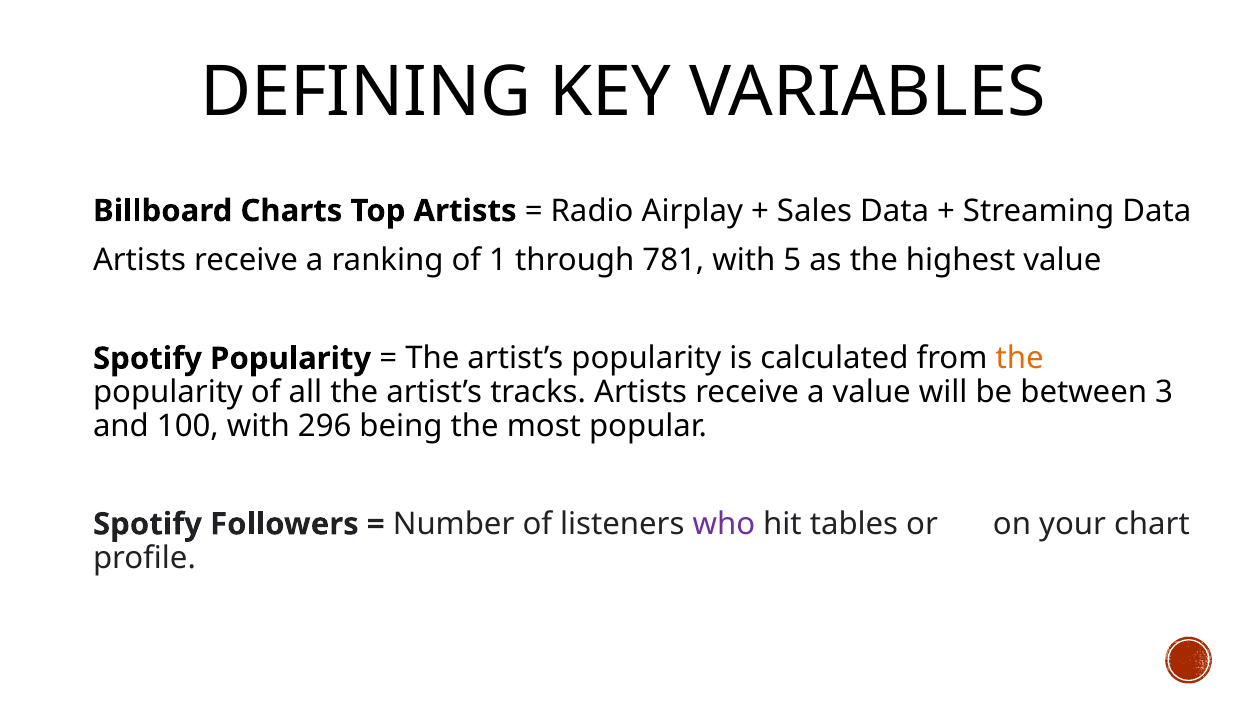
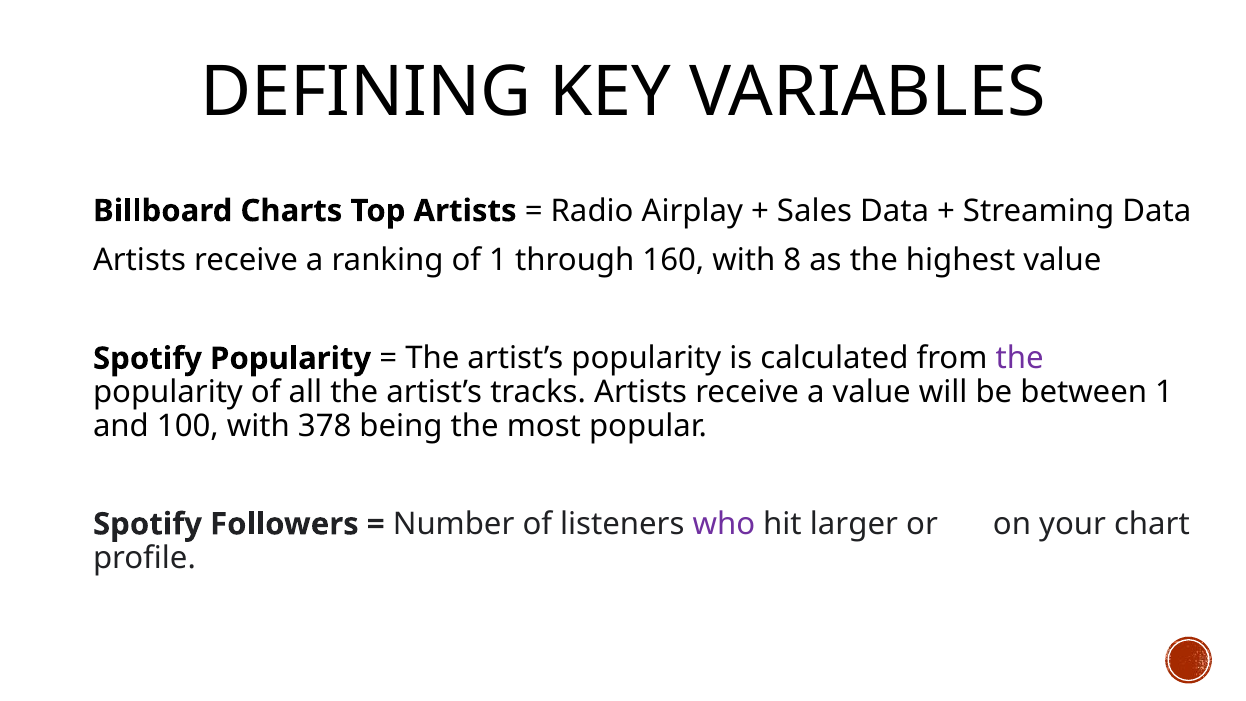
781: 781 -> 160 (673, 260)
5: 5 -> 8 (792, 260)
the colour: orange -> purple (1020, 358)
between 3: 3 -> 1 (1164, 392)
296: 296 -> 378 (325, 426)
tables: tables -> larger (854, 524)
